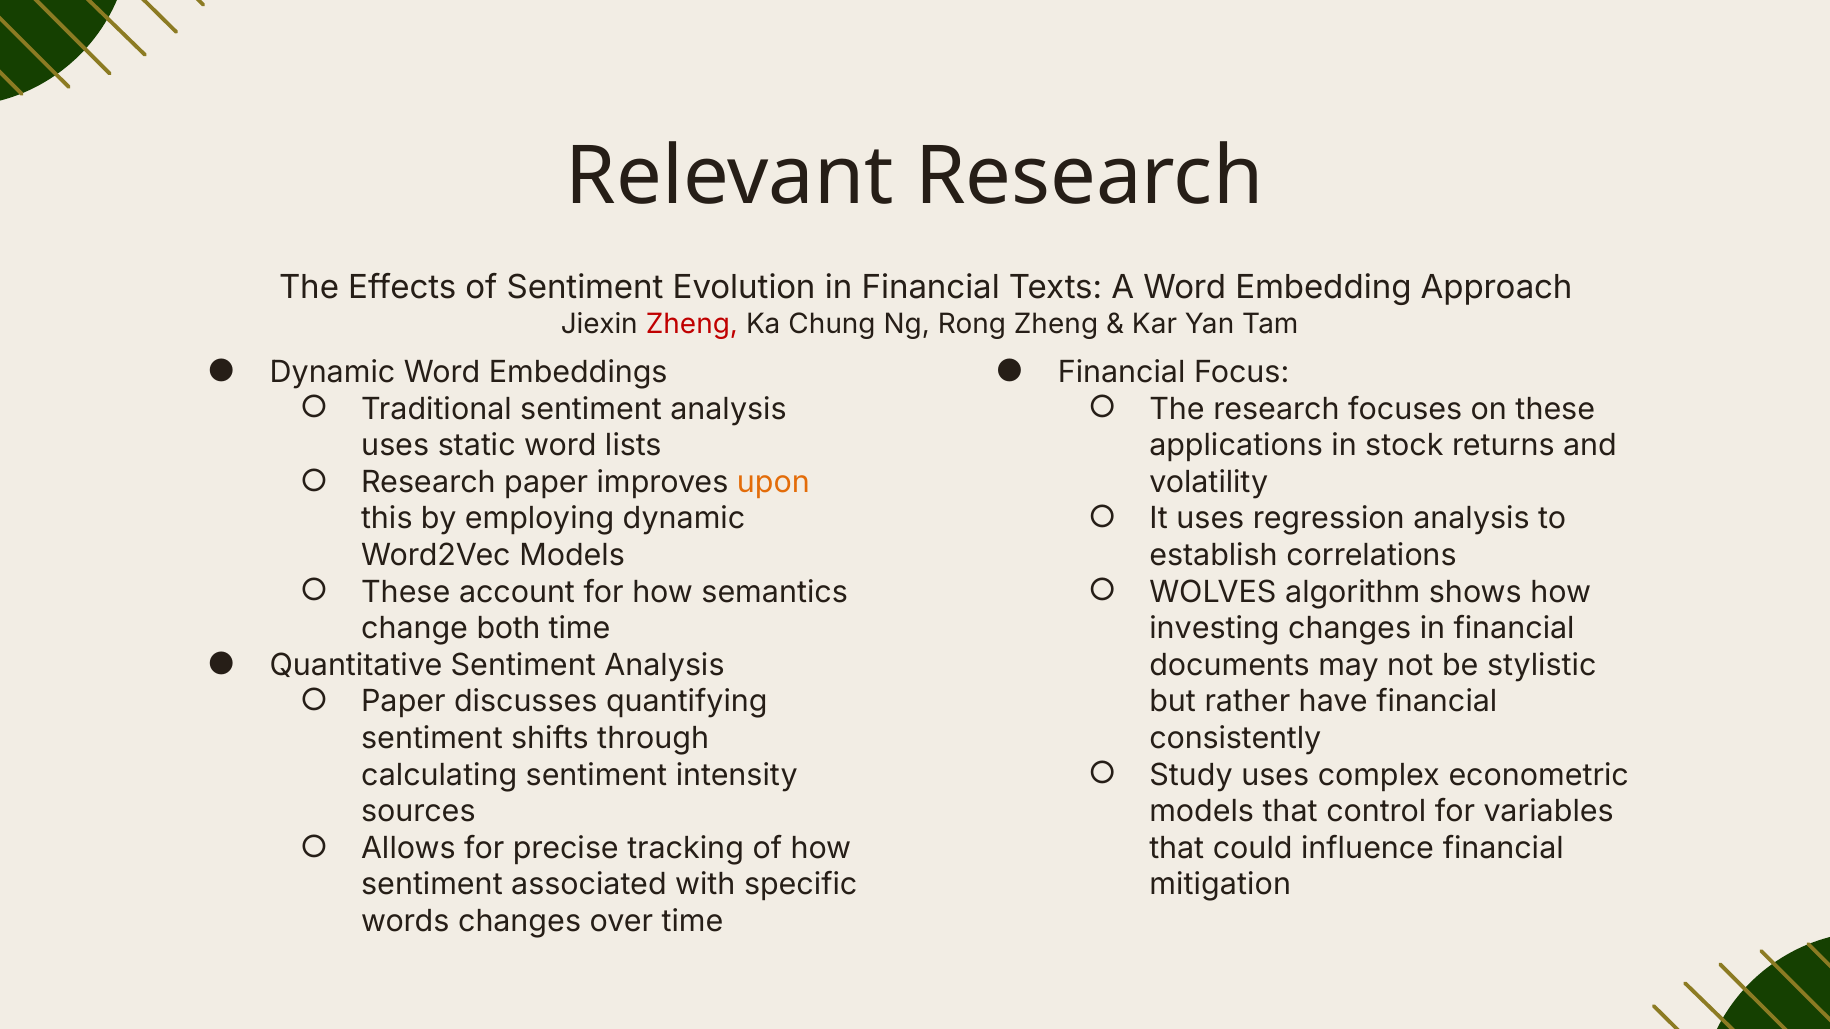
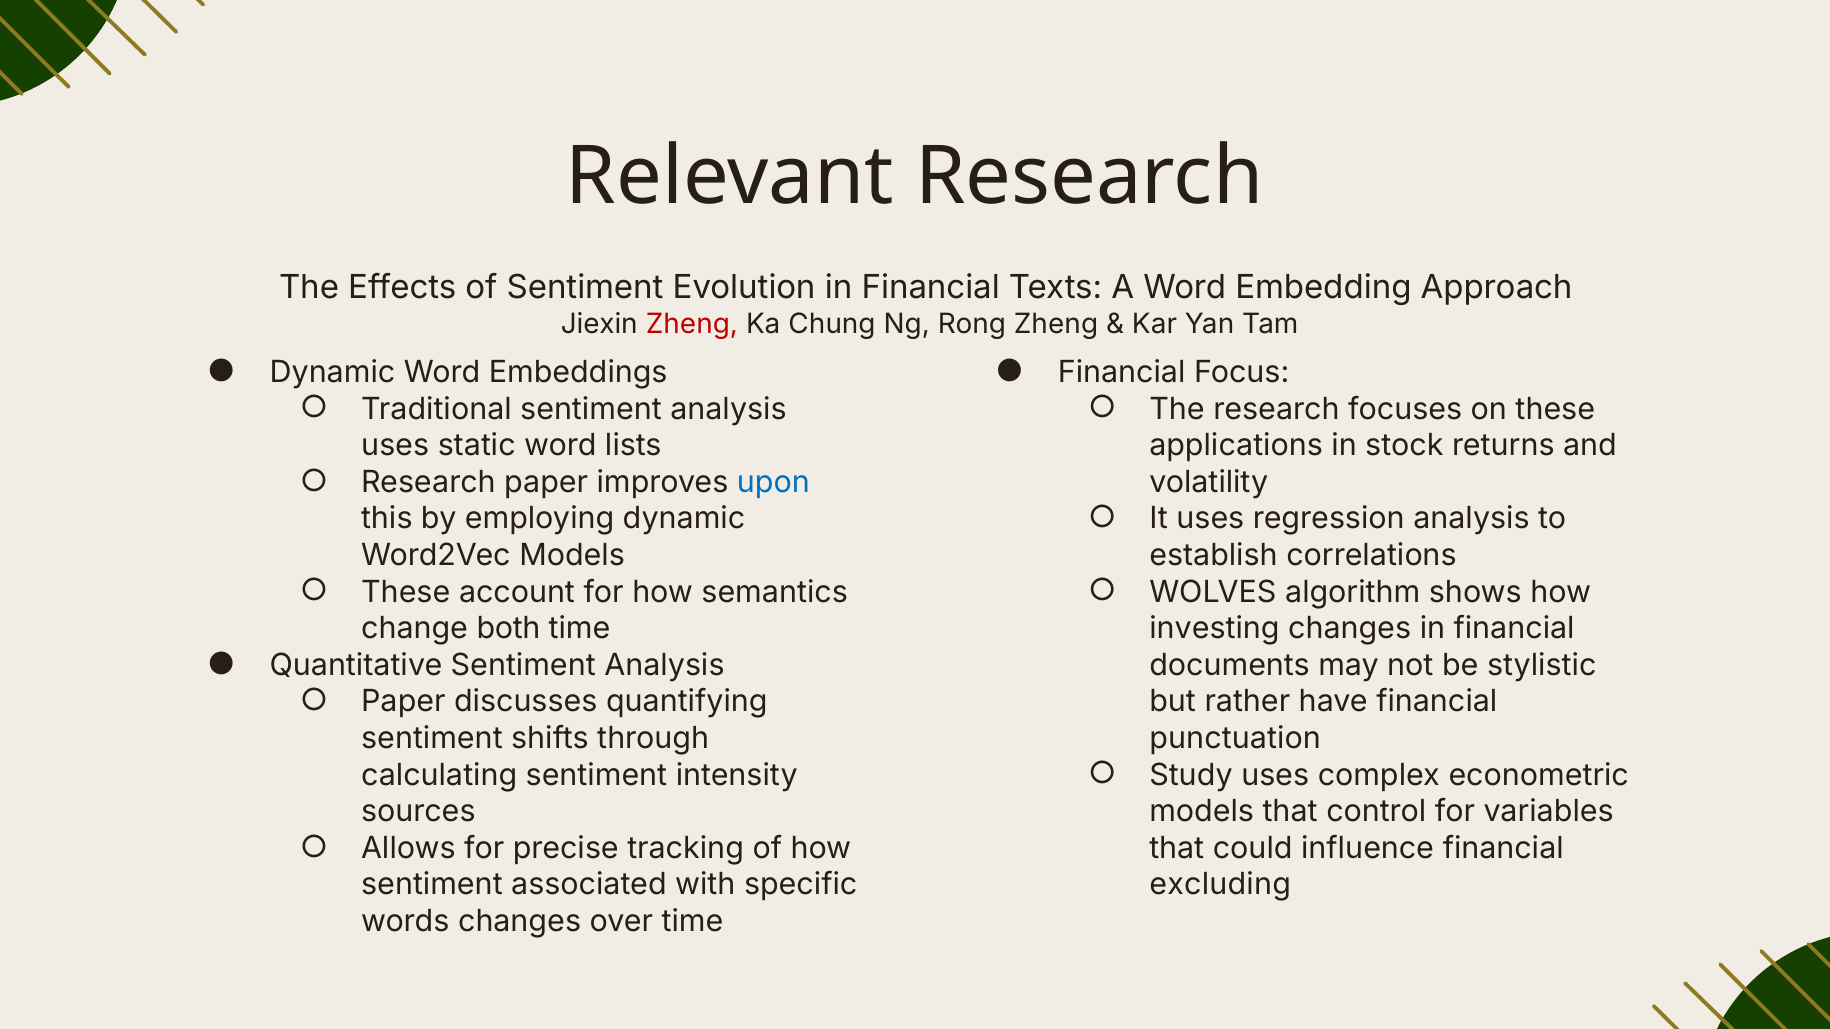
upon colour: orange -> blue (773, 482)
consistently: consistently -> punctuation (1235, 739)
mitigation: mitigation -> excluding (1220, 885)
